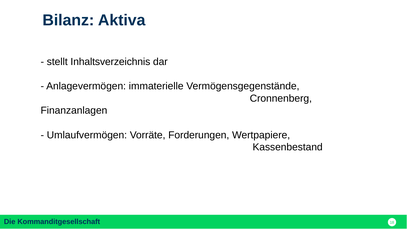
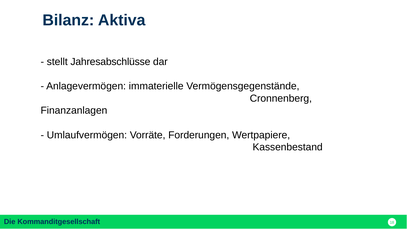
Inhaltsverzeichnis: Inhaltsverzeichnis -> Jahresabschlüsse (110, 62)
